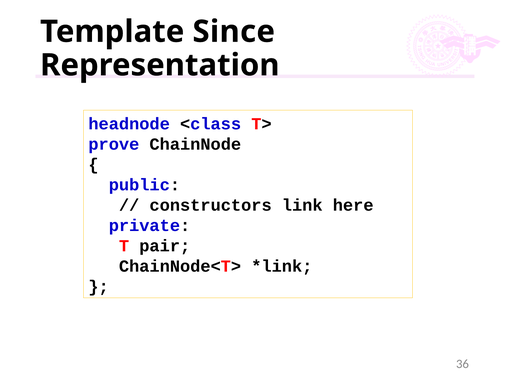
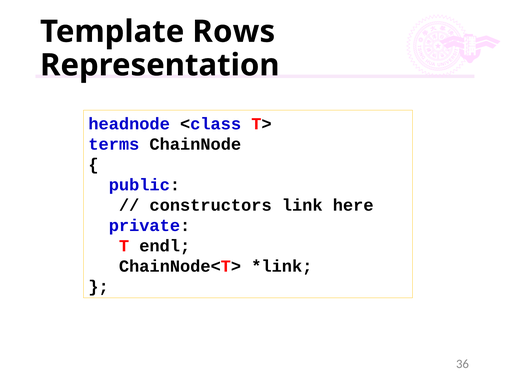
Since: Since -> Rows (234, 32)
prove: prove -> terms (114, 145)
pair: pair -> endl (165, 246)
